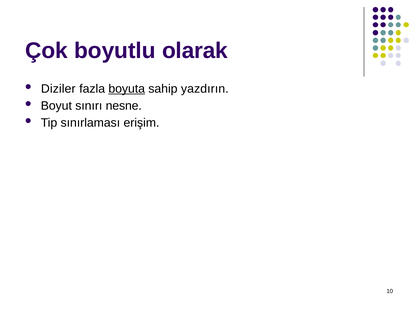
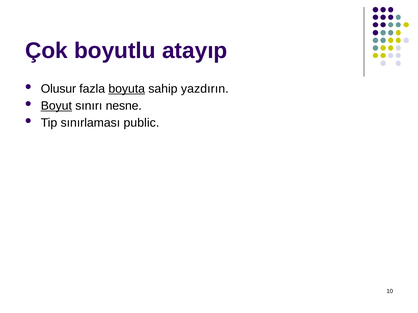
olarak: olarak -> atayıp (195, 51)
Diziler: Diziler -> Olusur (58, 89)
Boyut underline: none -> present (56, 106)
erişim: erişim -> public (141, 123)
